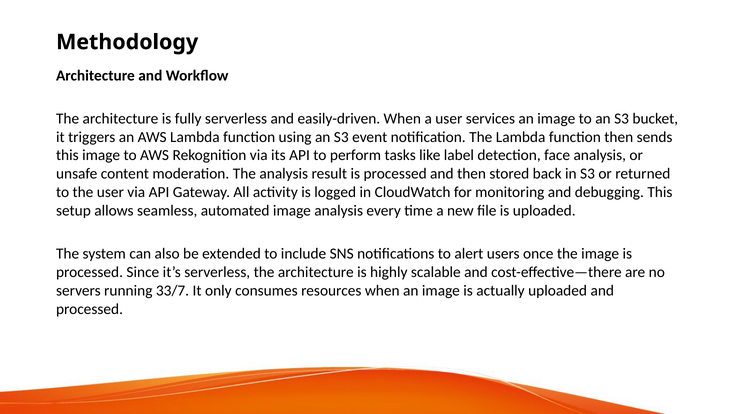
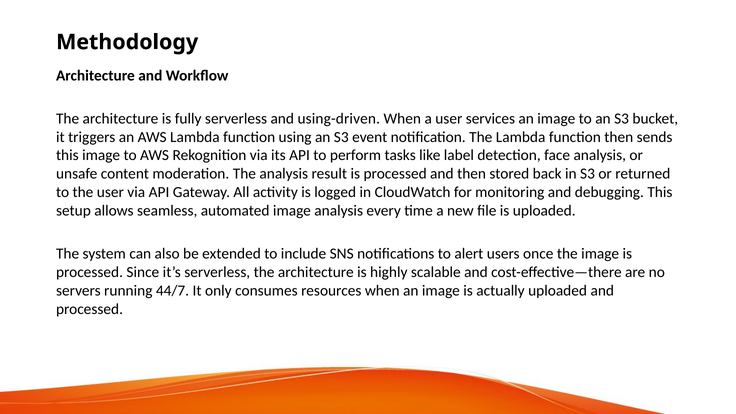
easily-driven: easily-driven -> using-driven (339, 119)
33/7: 33/7 -> 44/7 (173, 291)
